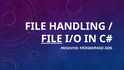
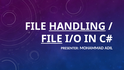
HANDLING underline: none -> present (77, 26)
